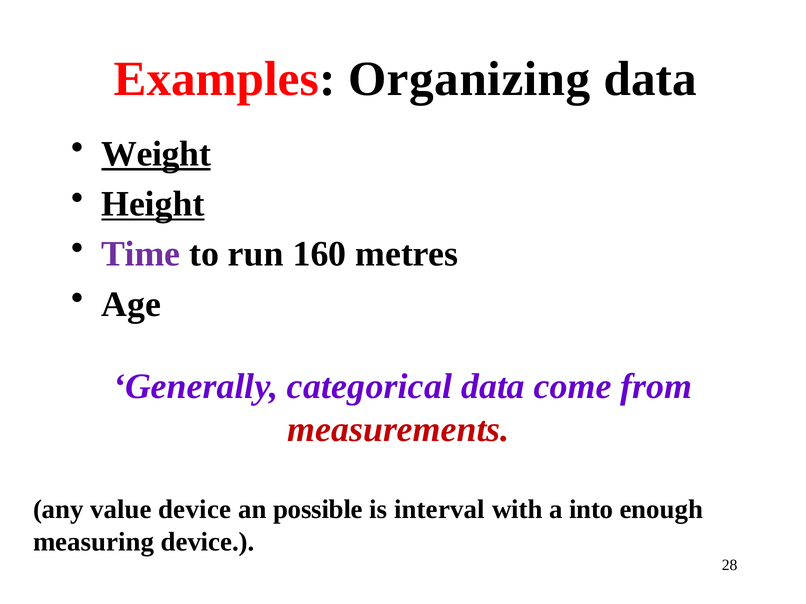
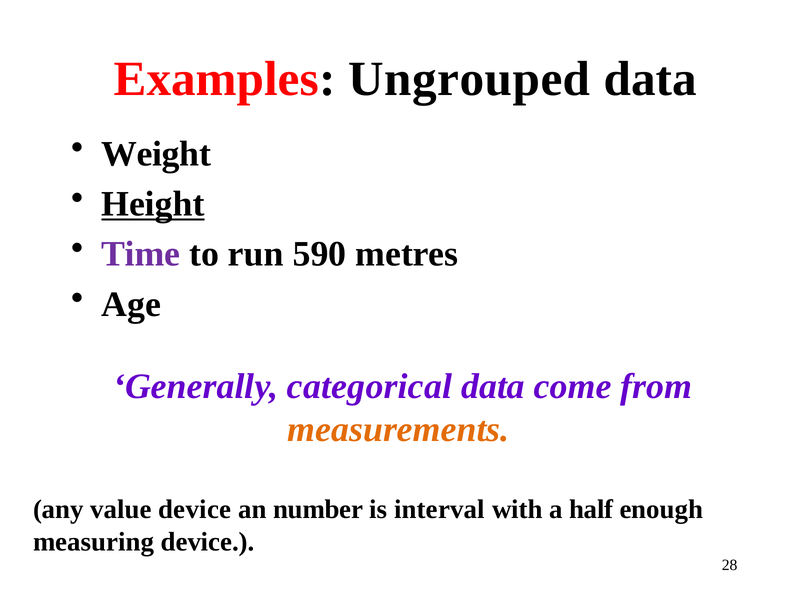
Organizing: Organizing -> Ungrouped (469, 79)
Weight underline: present -> none (156, 154)
160: 160 -> 590 (320, 254)
measurements colour: red -> orange (398, 430)
possible: possible -> number (318, 510)
into: into -> half (591, 510)
